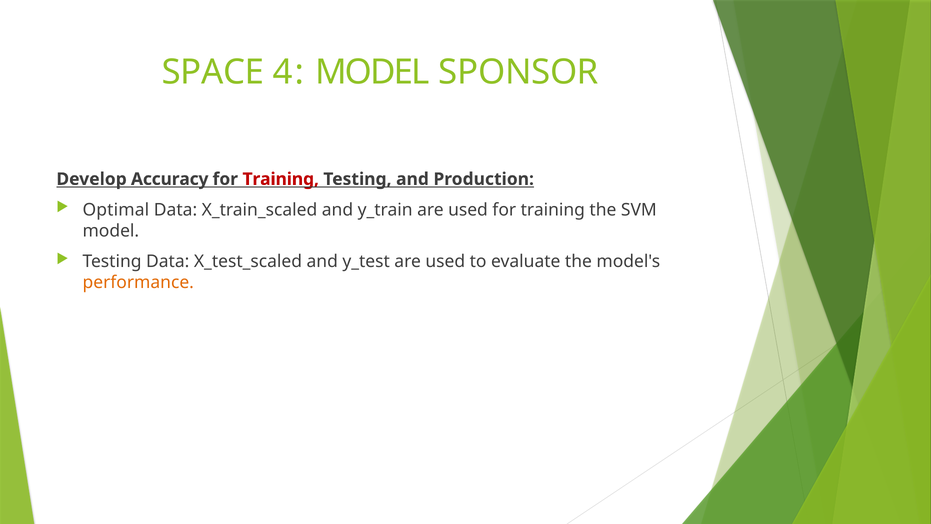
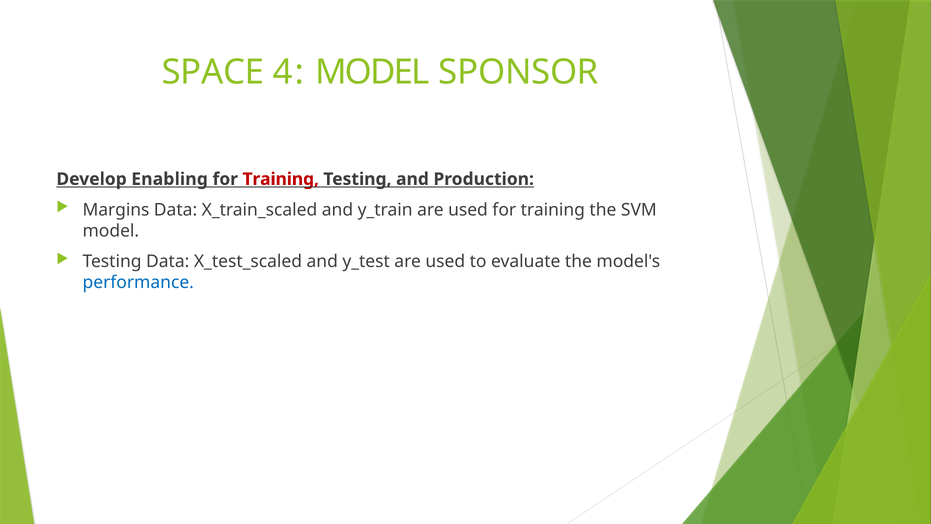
Accuracy: Accuracy -> Enabling (170, 179)
Optimal: Optimal -> Margins (116, 210)
performance colour: orange -> blue (138, 282)
